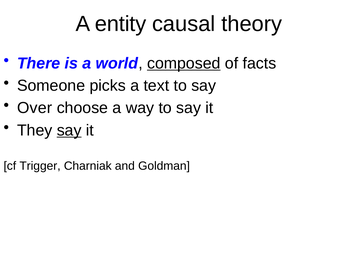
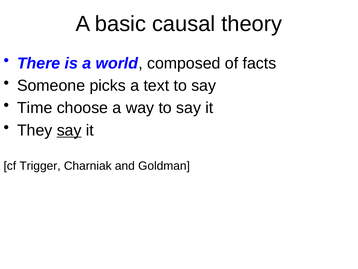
entity: entity -> basic (120, 24)
composed underline: present -> none (184, 63)
Over: Over -> Time (35, 108)
